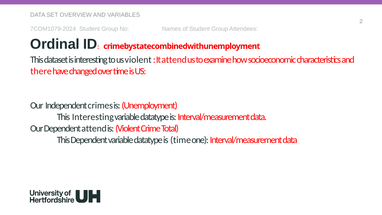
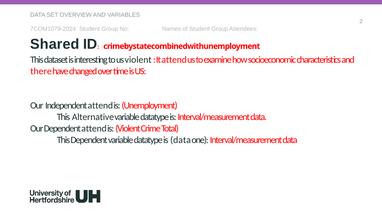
Ordinal: Ordinal -> Shared (55, 44)
Independent crimes: crimes -> attend (100, 105)
This Interesting: Interesting -> Alternative (93, 117)
is time: time -> data (181, 140)
